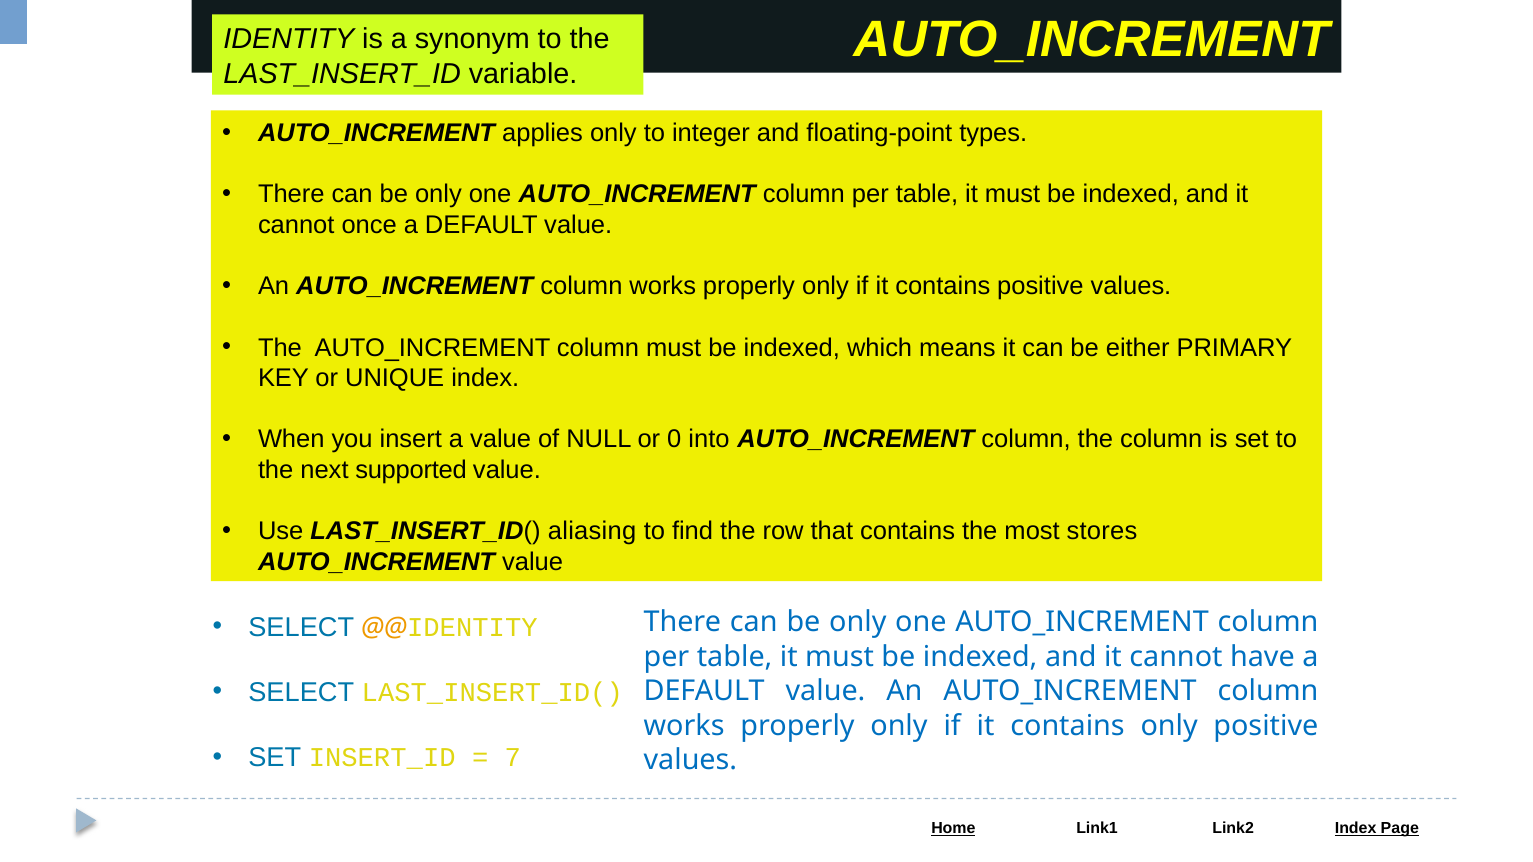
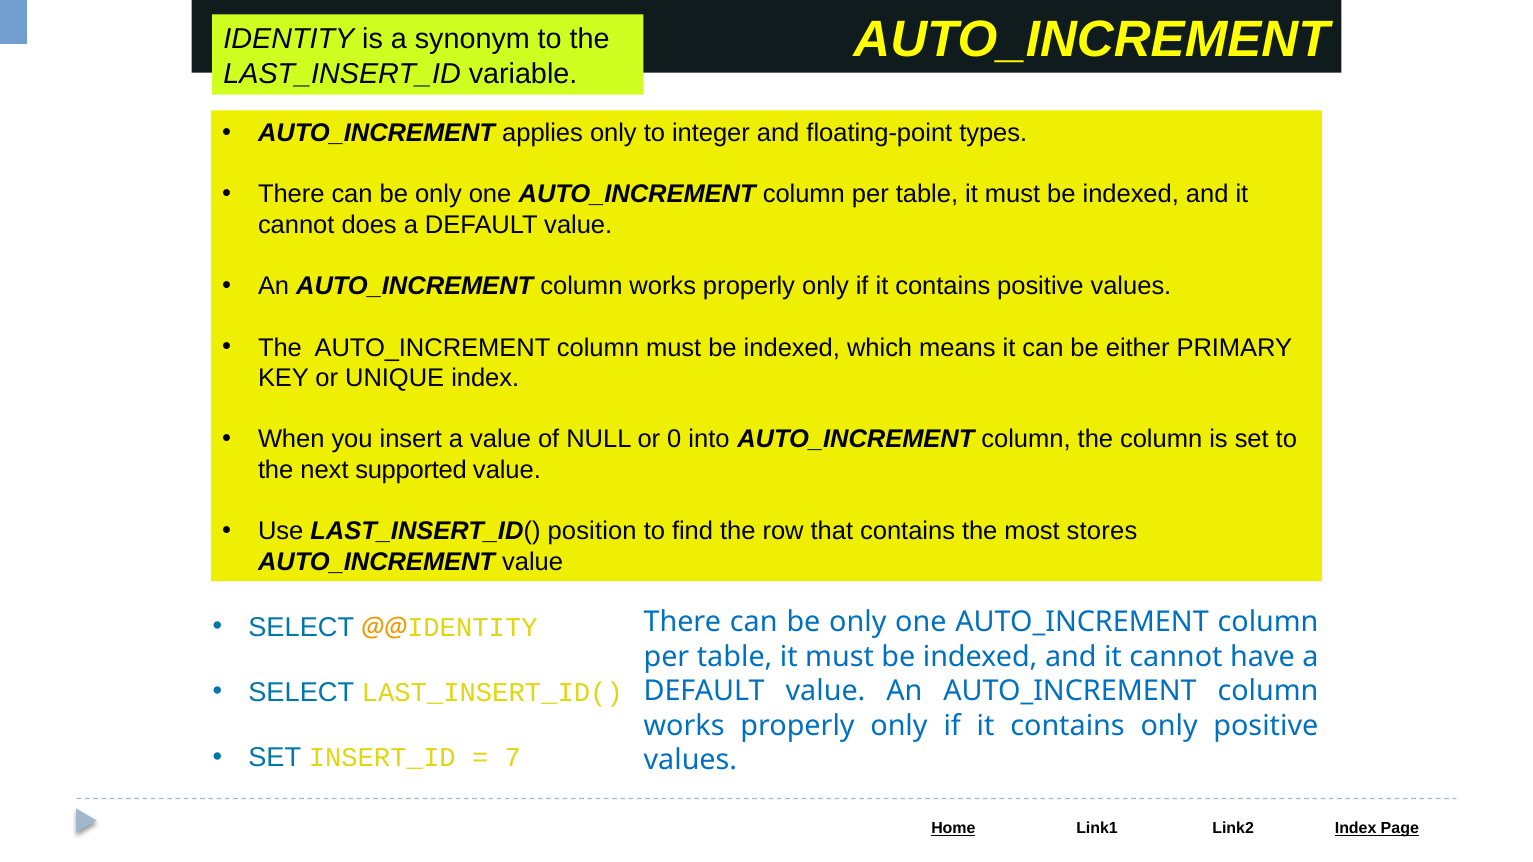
once: once -> does (369, 225)
aliasing: aliasing -> position (592, 532)
